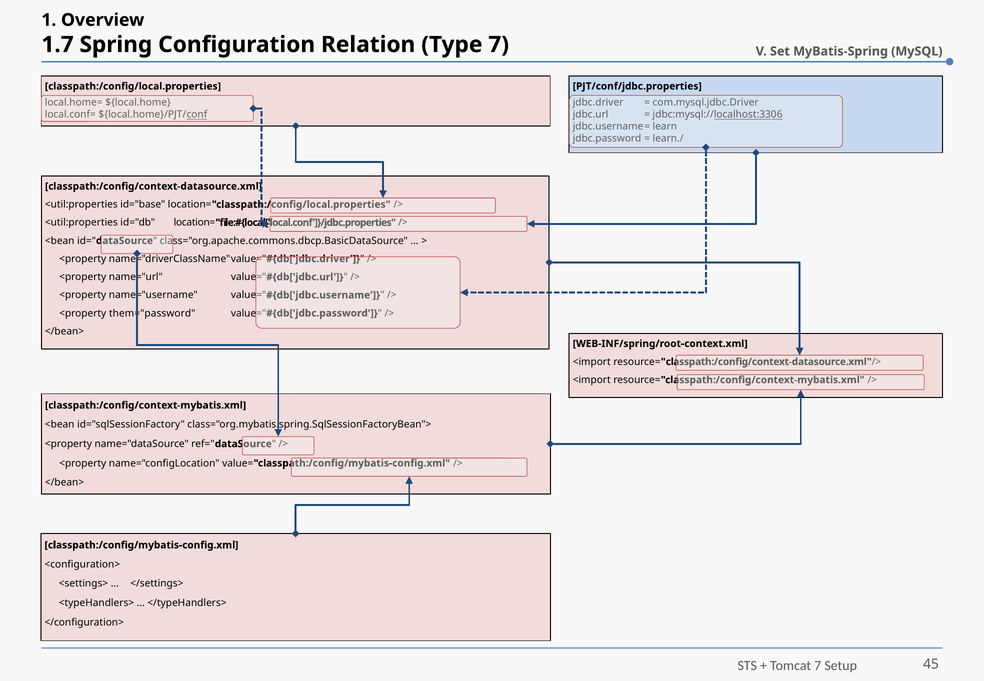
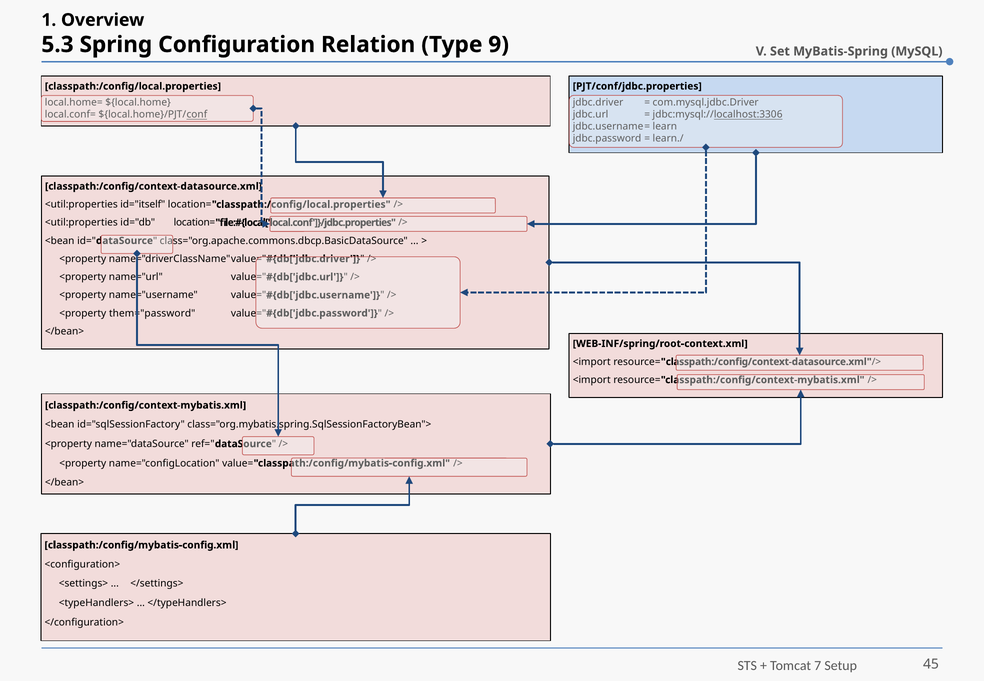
1.7: 1.7 -> 5.3 (58, 45)
Type 7: 7 -> 9 (499, 45)
id="base: id="base -> id="itself (143, 205)
